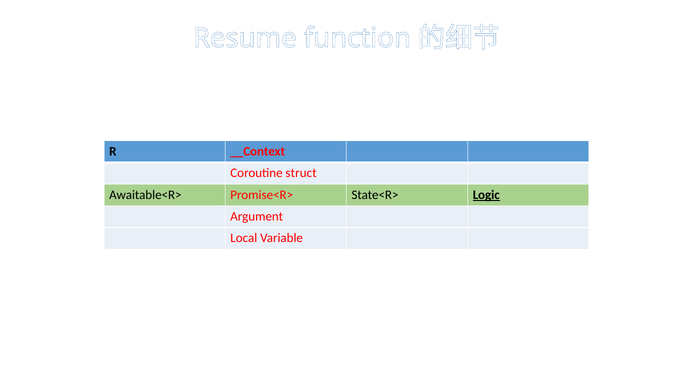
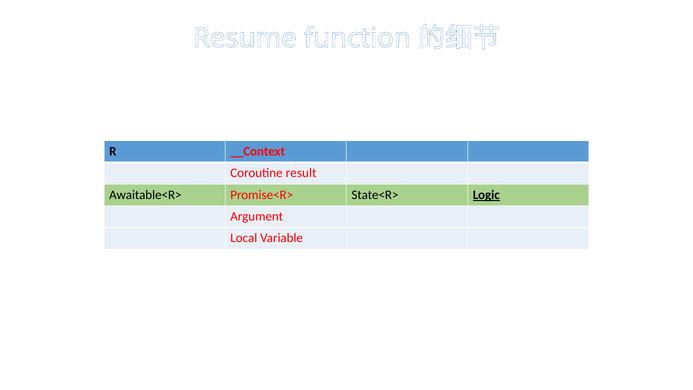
struct: struct -> result (301, 173)
